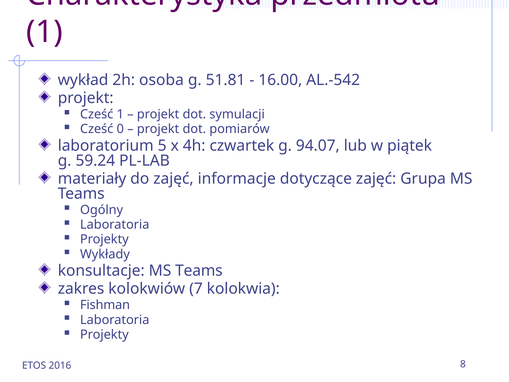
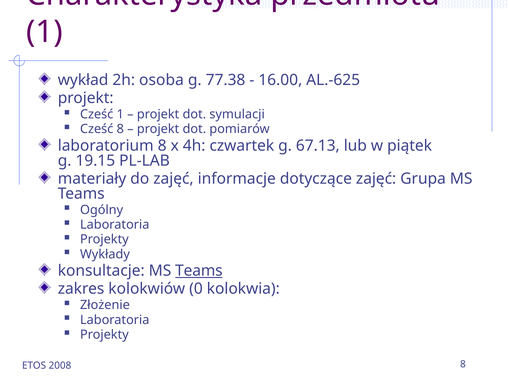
51.81: 51.81 -> 77.38 (226, 80)
AL.-542: AL.-542 -> AL.-625 (333, 80)
Cześć 0: 0 -> 8 (120, 129)
laboratorium 5: 5 -> 8 (162, 146)
94.07: 94.07 -> 67.13 (318, 146)
59.24: 59.24 -> 19.15 (95, 161)
Teams underline: none -> present (199, 271)
7: 7 -> 0 (196, 289)
Fishman: Fishman -> Złożenie (105, 305)
2016: 2016 -> 2008 (60, 365)
